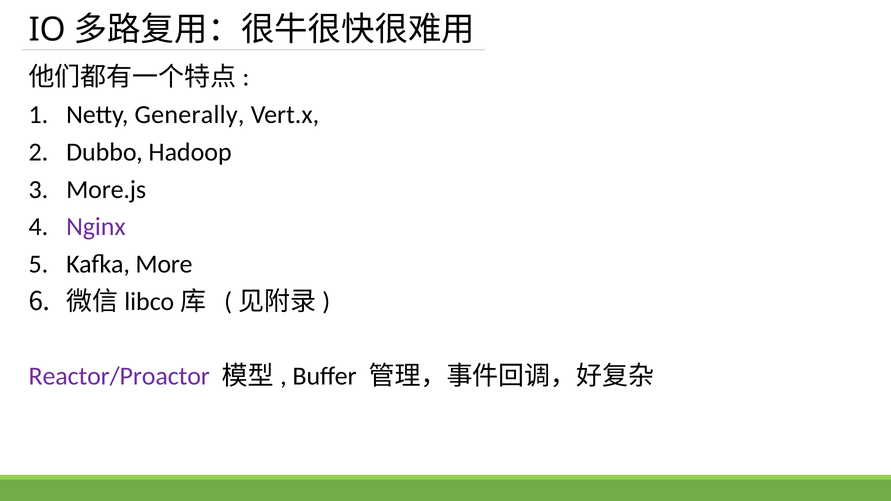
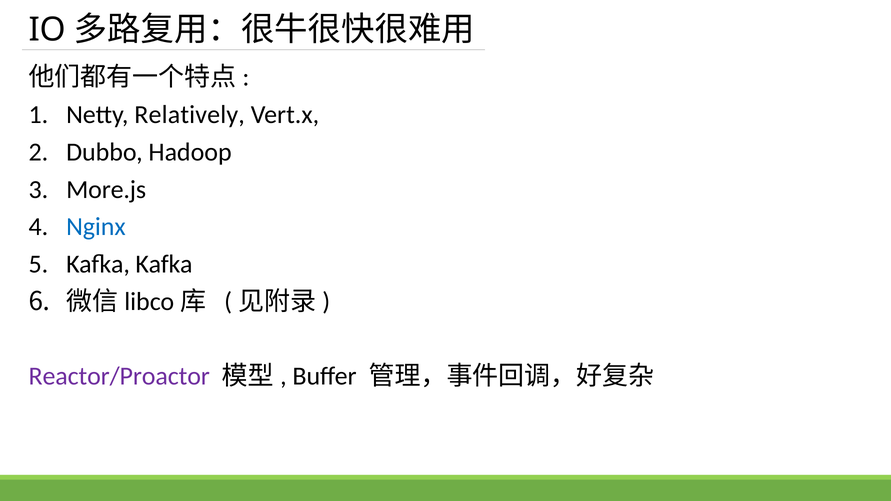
Generally: Generally -> Relatively (190, 115)
Nginx colour: purple -> blue (96, 227)
Kafka More: More -> Kafka (164, 264)
